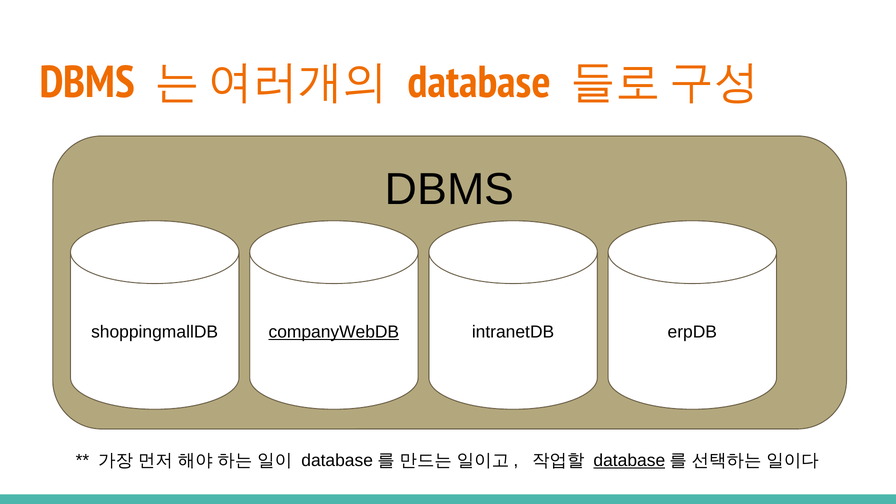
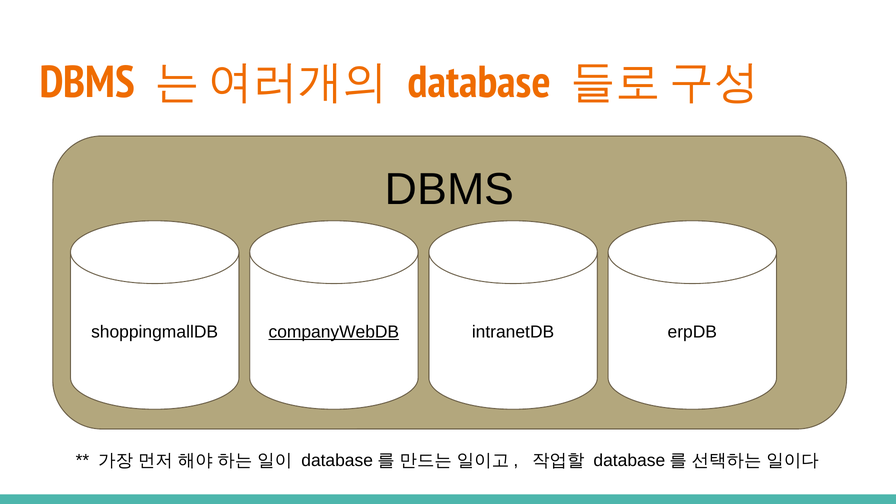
database underline: present -> none (629, 460)
